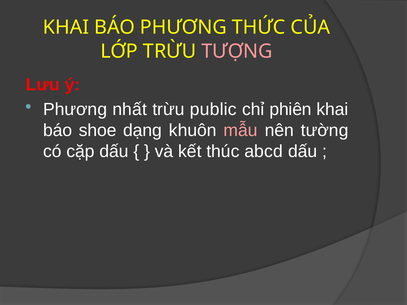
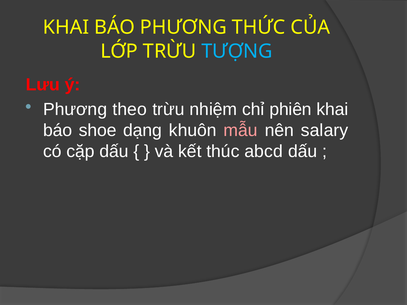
TƯỢNG colour: pink -> light blue (237, 51)
nhất: nhất -> theo (130, 109)
public: public -> nhiệm (213, 109)
tường: tường -> salary (325, 130)
